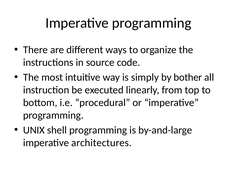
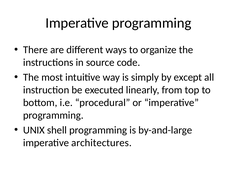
bother: bother -> except (188, 77)
